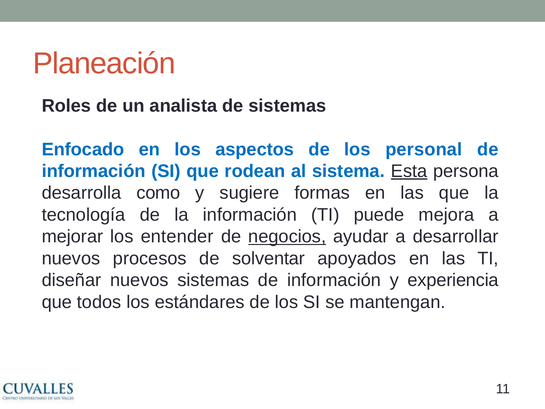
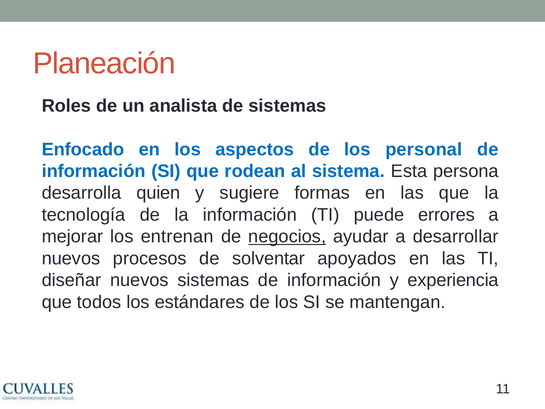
Esta underline: present -> none (409, 171)
como: como -> quien (158, 193)
mejora: mejora -> errores (447, 215)
entender: entender -> entrenan (177, 236)
